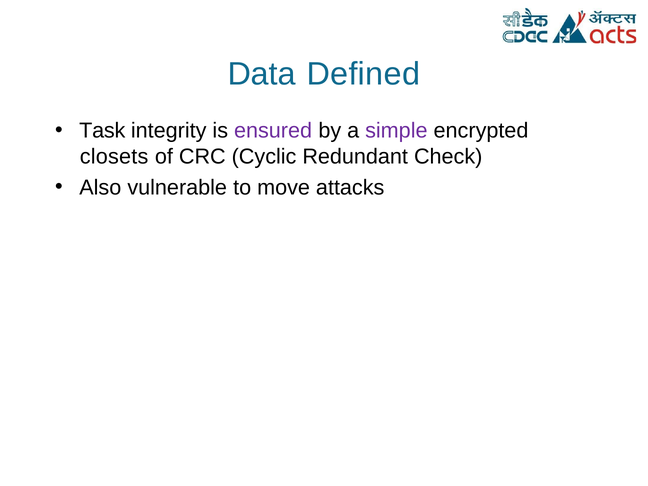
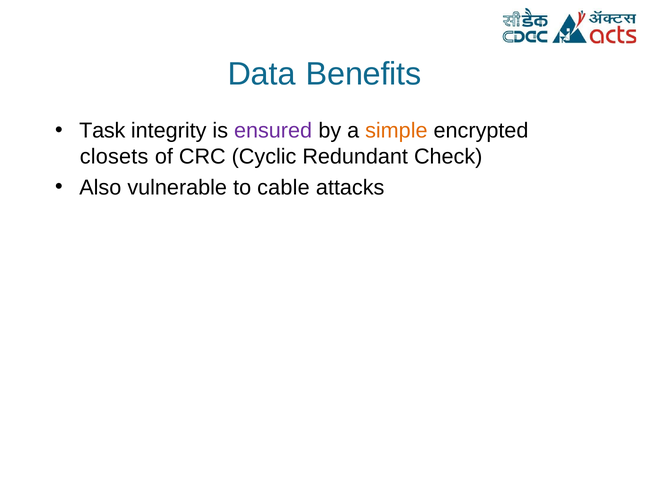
Defined: Defined -> Benefits (364, 74)
simple colour: purple -> orange (396, 131)
move: move -> cable (283, 187)
